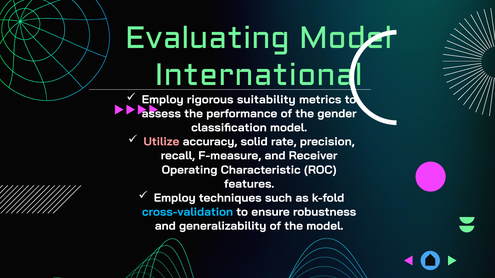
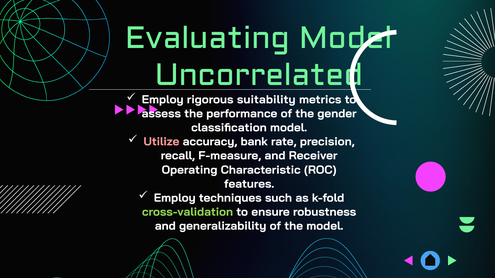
International: International -> Uncorrelated (259, 75)
solid: solid -> bank (254, 142)
cross-validation colour: light blue -> light green (188, 212)
